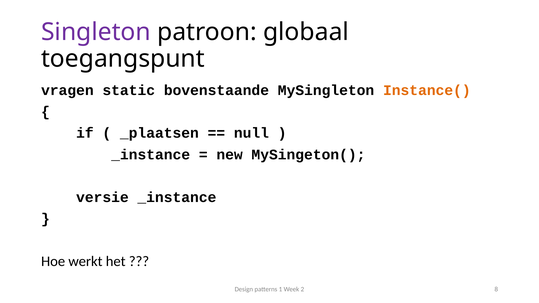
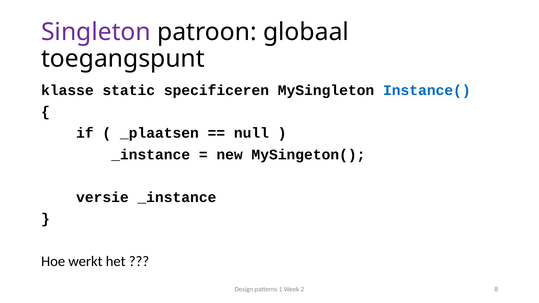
vragen: vragen -> klasse (67, 91)
bovenstaande: bovenstaande -> specificeren (216, 91)
Instance( colour: orange -> blue (427, 91)
